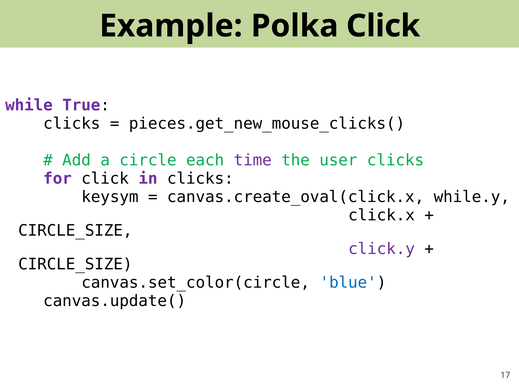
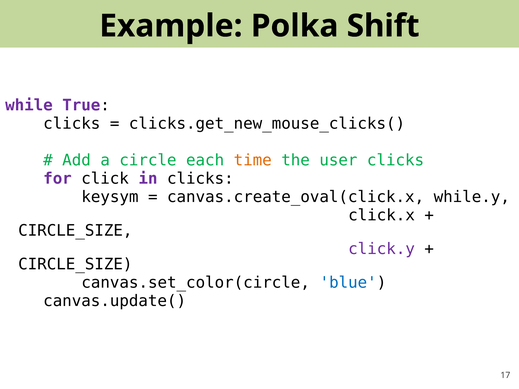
Polka Click: Click -> Shift (383, 26)
pieces.get_new_mouse_clicks(: pieces.get_new_mouse_clicks( -> clicks.get_new_mouse_clicks( (267, 124)
time colour: purple -> orange (253, 160)
